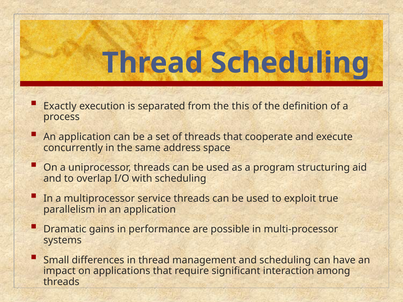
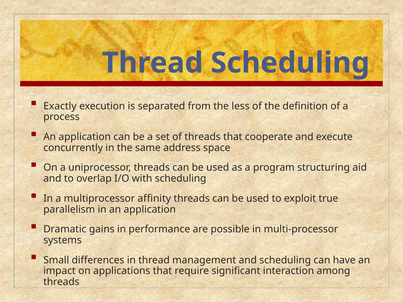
this: this -> less (241, 106)
service: service -> affinity (154, 199)
